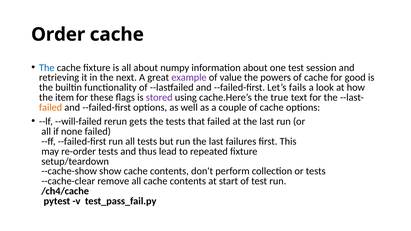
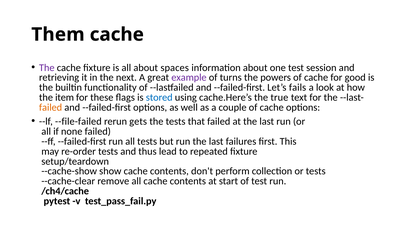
Order: Order -> Them (58, 35)
The colour: blue -> purple (47, 68)
numpy: numpy -> spaces (175, 68)
value: value -> turns (231, 78)
stored colour: purple -> blue (159, 98)
--will-failed: --will-failed -> --file-failed (78, 121)
